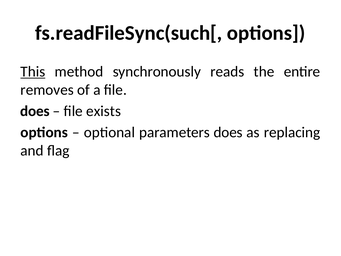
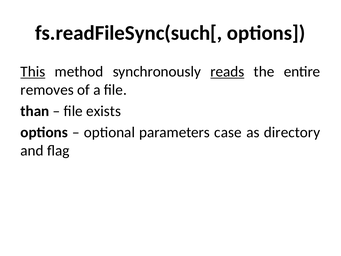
reads underline: none -> present (227, 72)
does: does -> than (35, 111)
parameters does: does -> case (228, 132)
replacing: replacing -> directory (292, 132)
